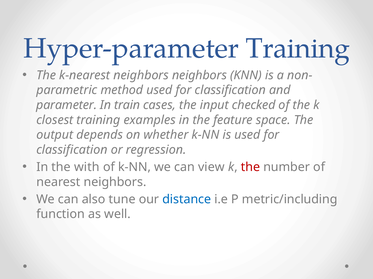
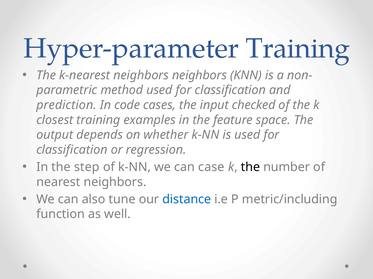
parameter: parameter -> prediction (66, 105)
train: train -> code (127, 105)
with: with -> step (87, 167)
view: view -> case (211, 167)
the colour: red -> black (250, 167)
